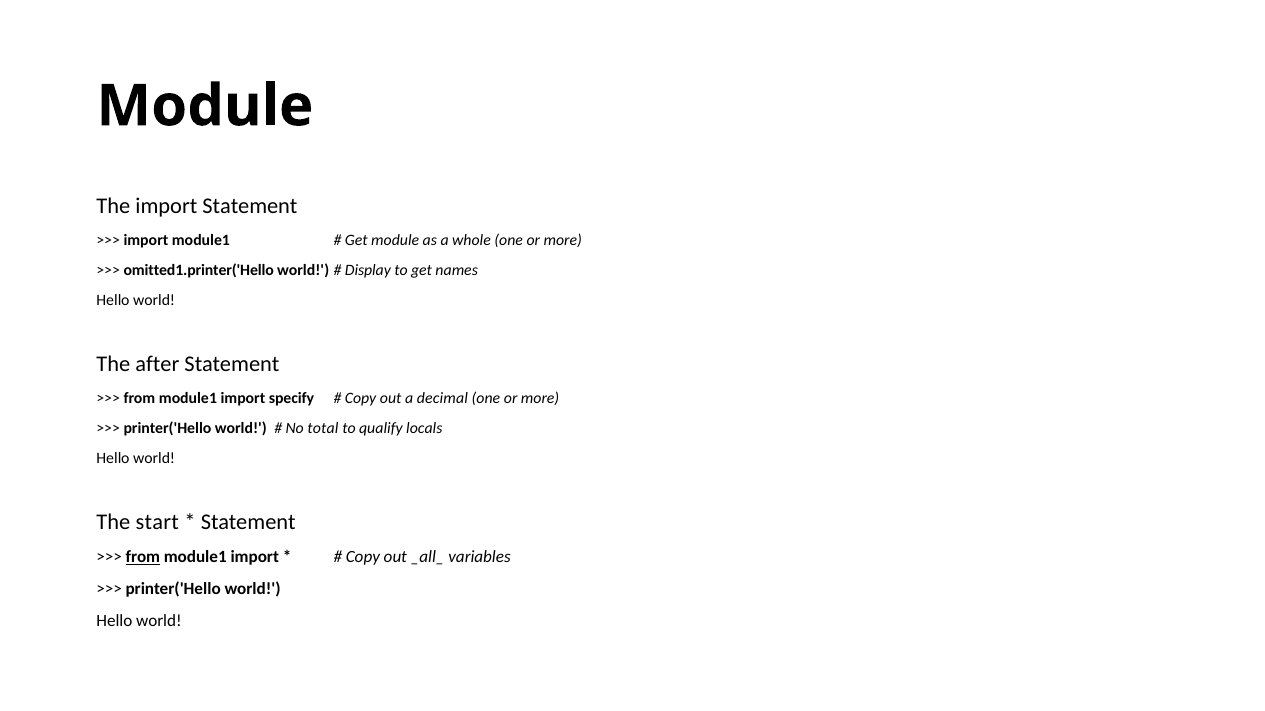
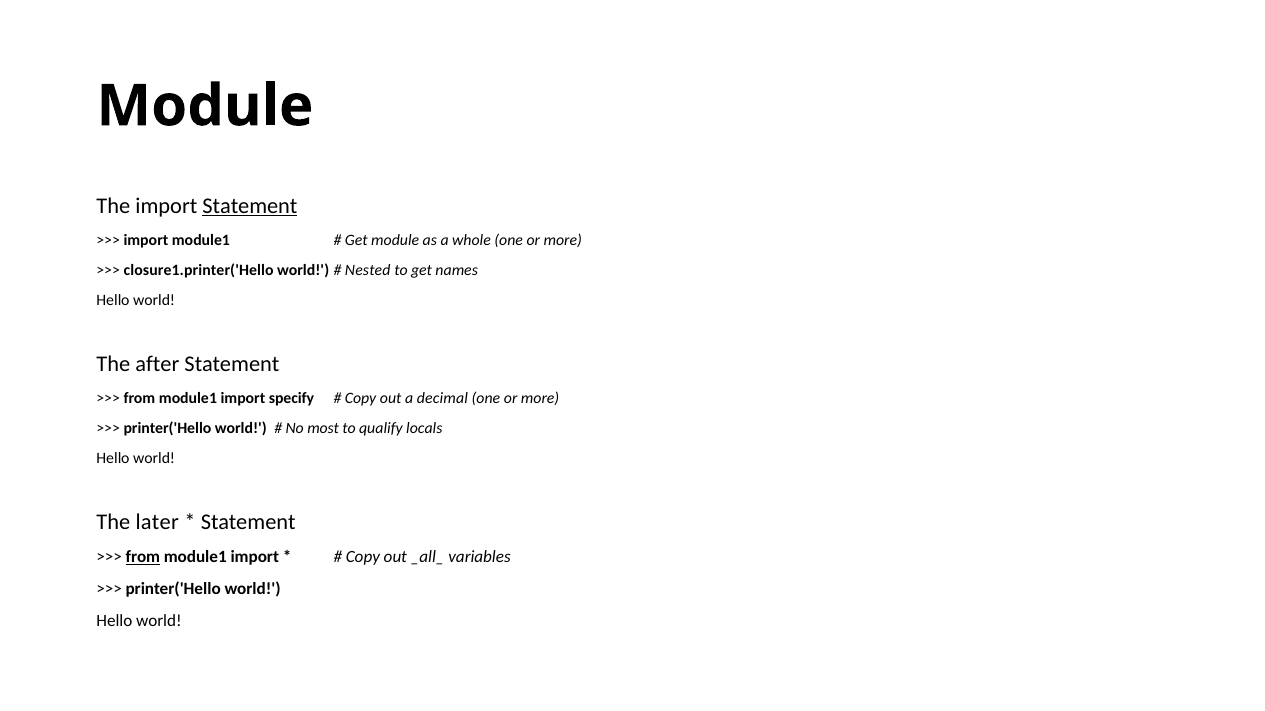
Statement underline: none -> present (250, 206)
omitted1.printer('Hello: omitted1.printer('Hello -> closure1.printer('Hello (199, 270)
Display: Display -> Nested (368, 270)
total: total -> most (323, 429)
start: start -> later (157, 523)
